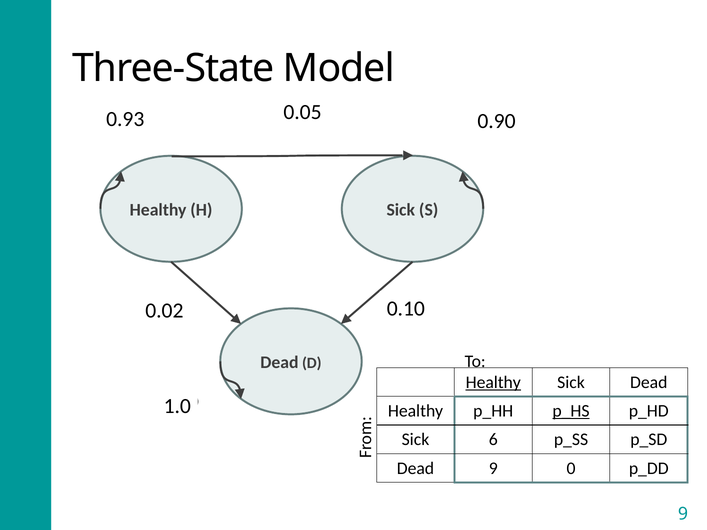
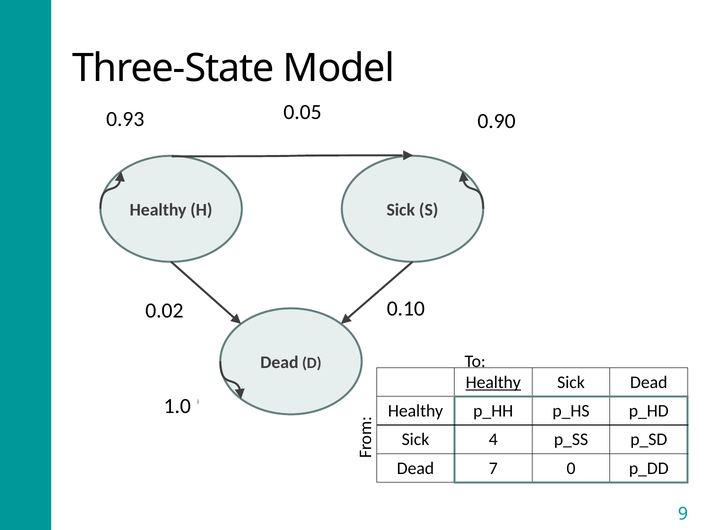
p_HS underline: present -> none (571, 411)
6: 6 -> 4 (493, 440)
Dead 9: 9 -> 7 (493, 468)
